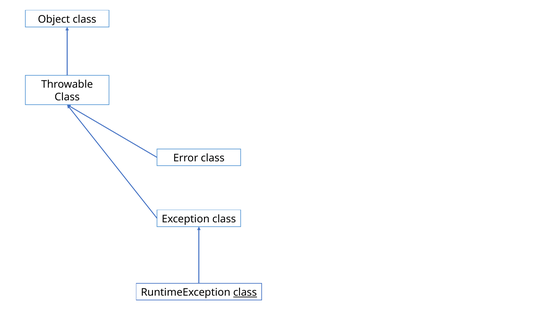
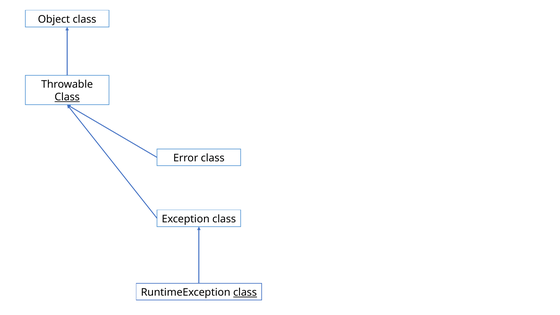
Class underline: none -> present (67, 97)
